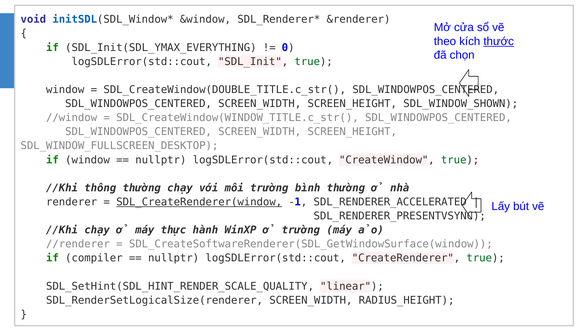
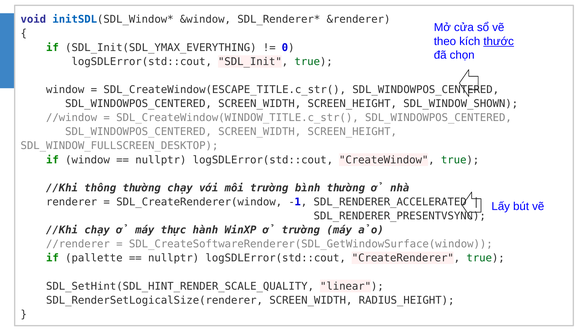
SDL_CreateWindow(DOUBLE_TITLE.c_str(: SDL_CreateWindow(DOUBLE_TITLE.c_str( -> SDL_CreateWindow(ESCAPE_TITLE.c_str( (225, 90)
SDL_CreateRenderer(window underline: present -> none (199, 202)
compiler: compiler -> pallette (94, 258)
